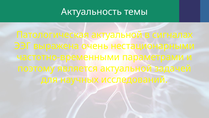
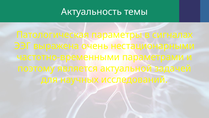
Патологическая актуальной: актуальной -> параметры (117, 35)
